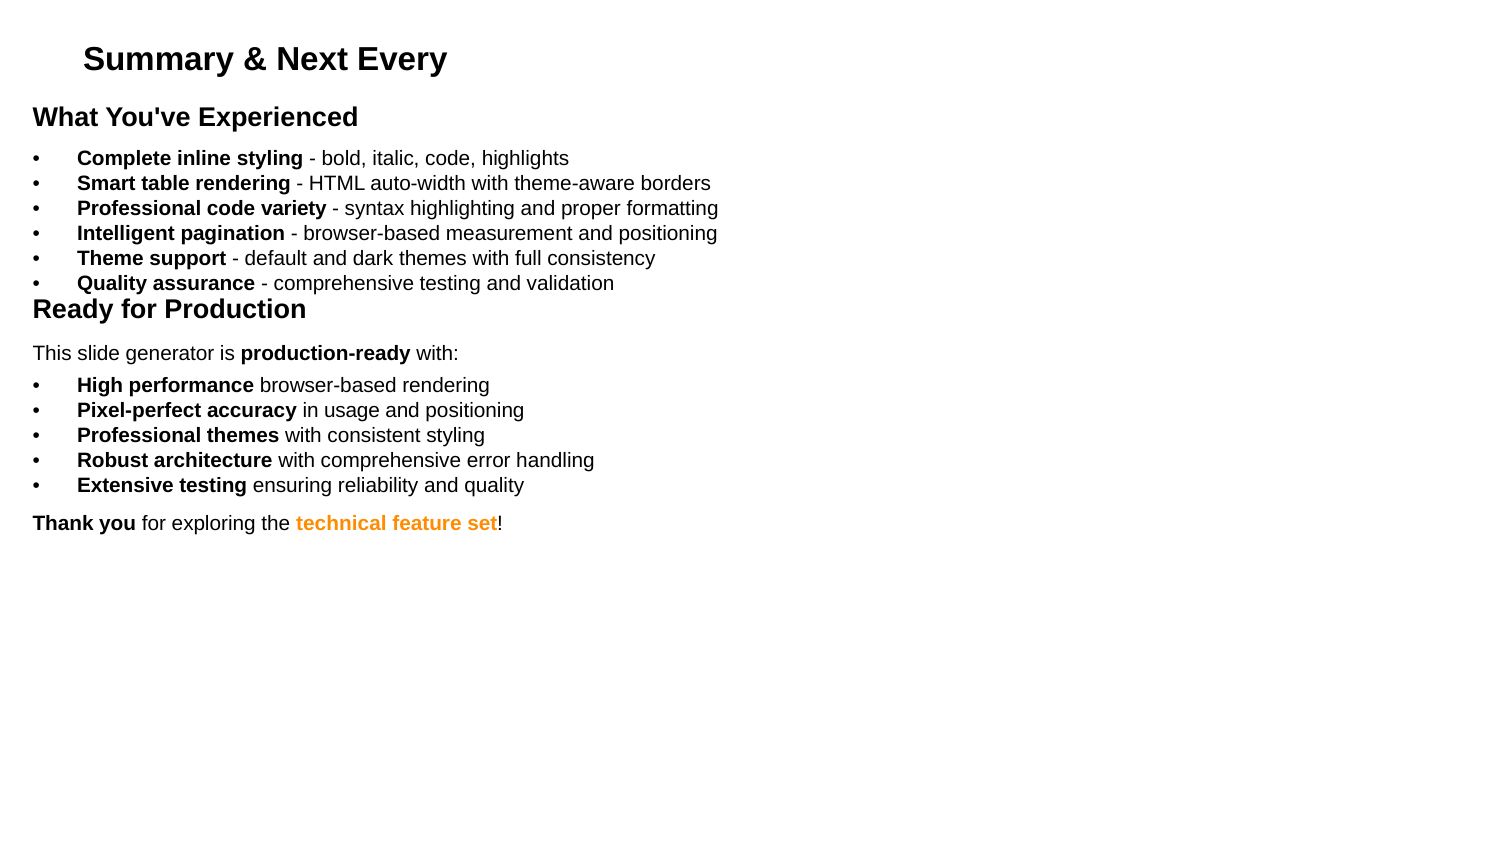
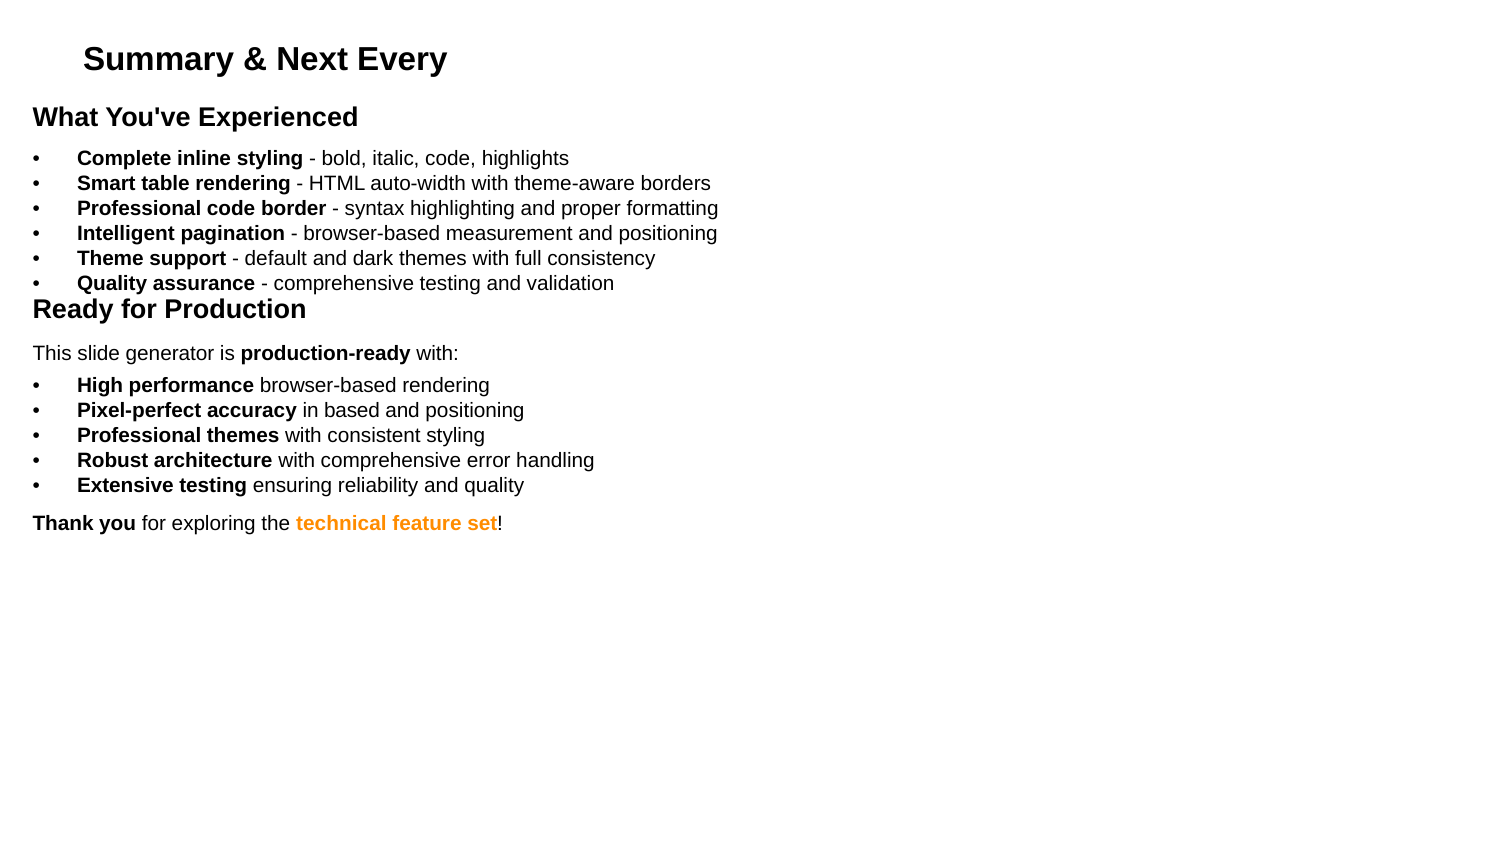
variety: variety -> border (294, 209)
usage: usage -> based (352, 411)
